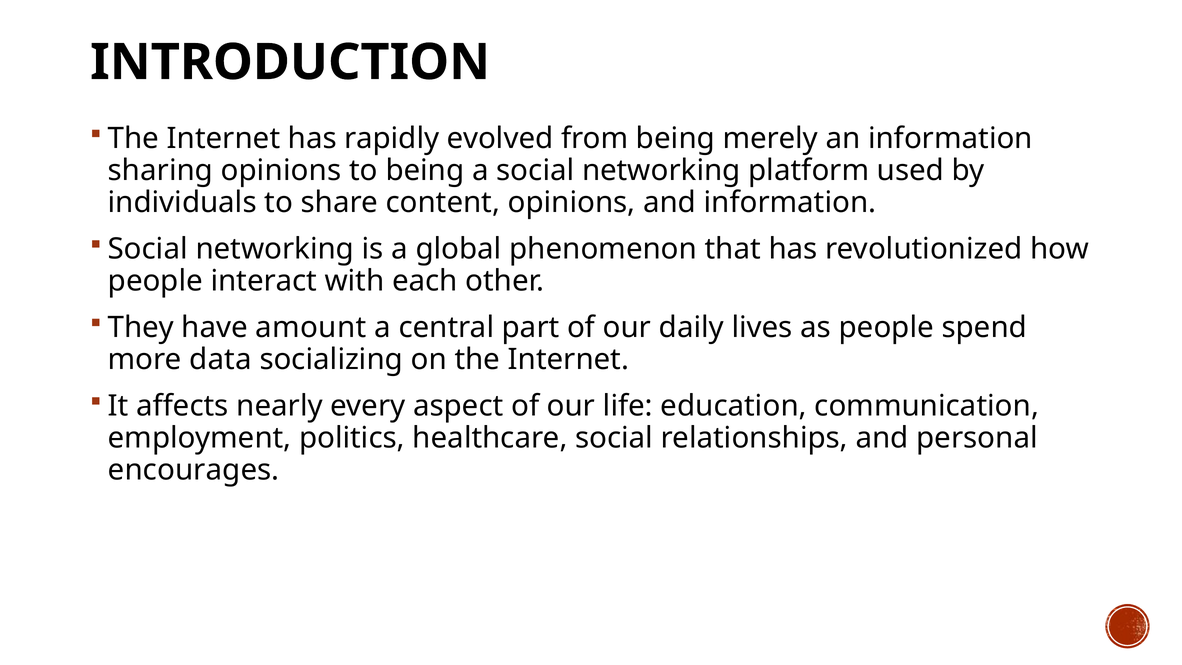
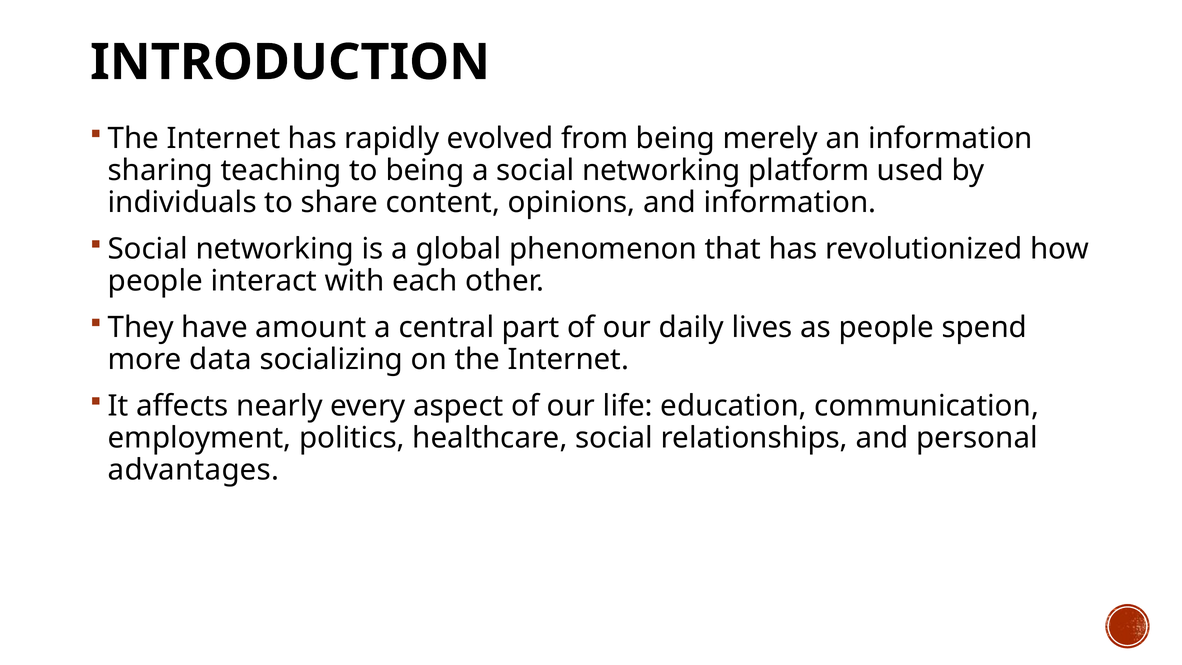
sharing opinions: opinions -> teaching (281, 170)
encourages: encourages -> advantages (194, 470)
